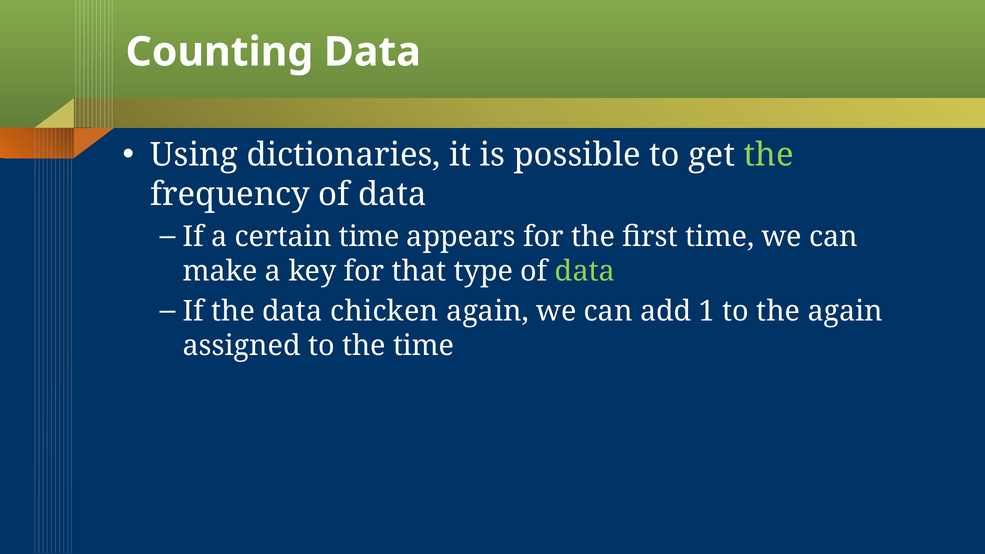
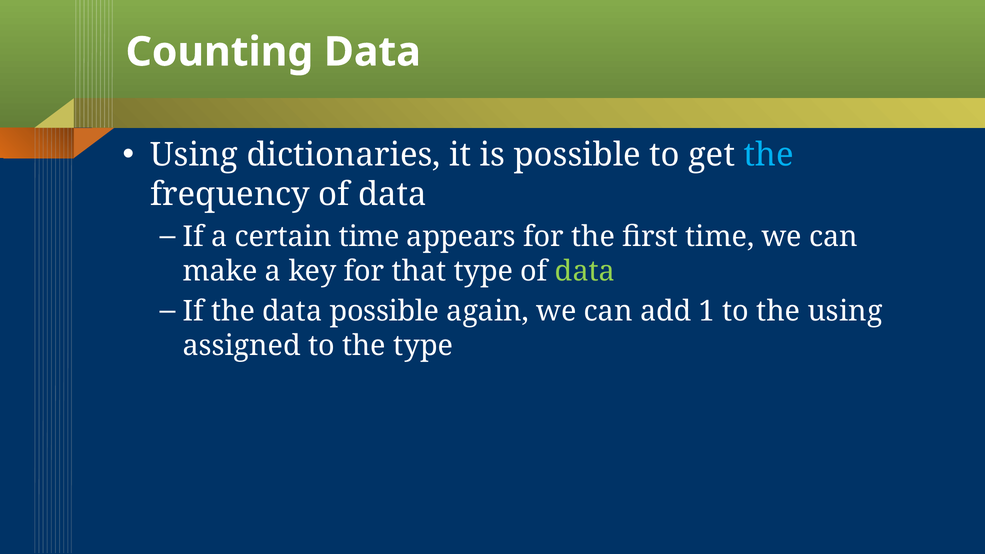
the colour: light green -> light blue (769, 155)
data chicken: chicken -> possible (384, 312)
the again: again -> using (845, 312)
the time: time -> type (423, 346)
